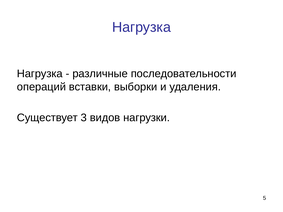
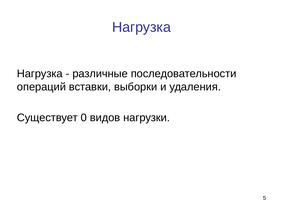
3: 3 -> 0 (84, 118)
